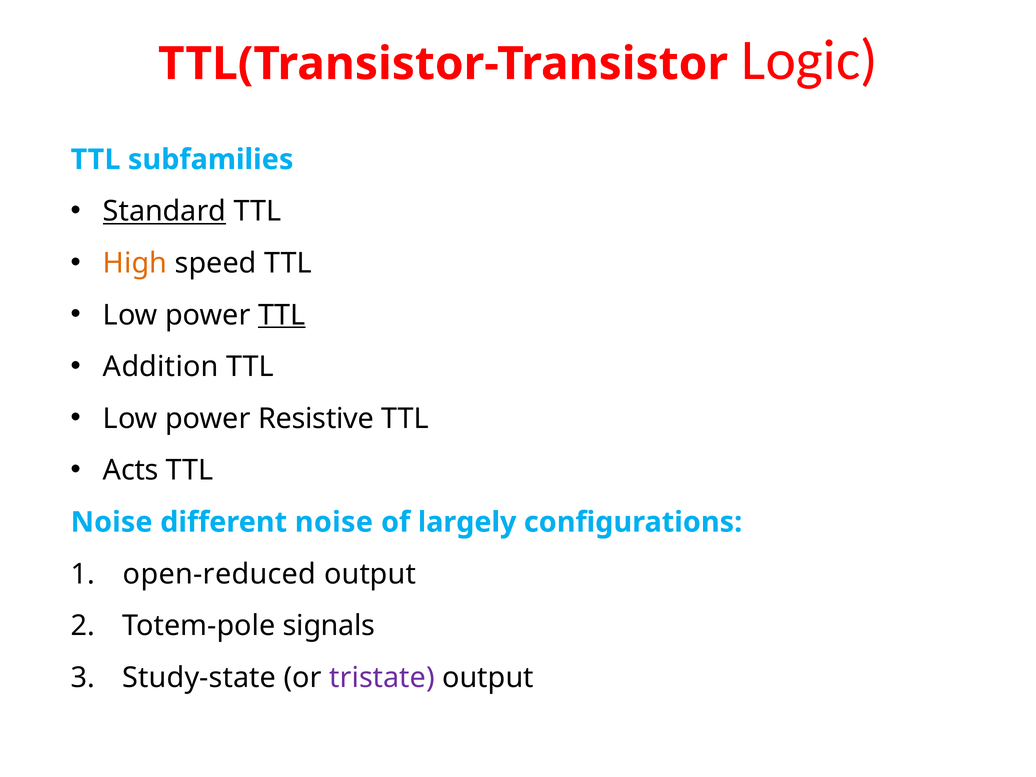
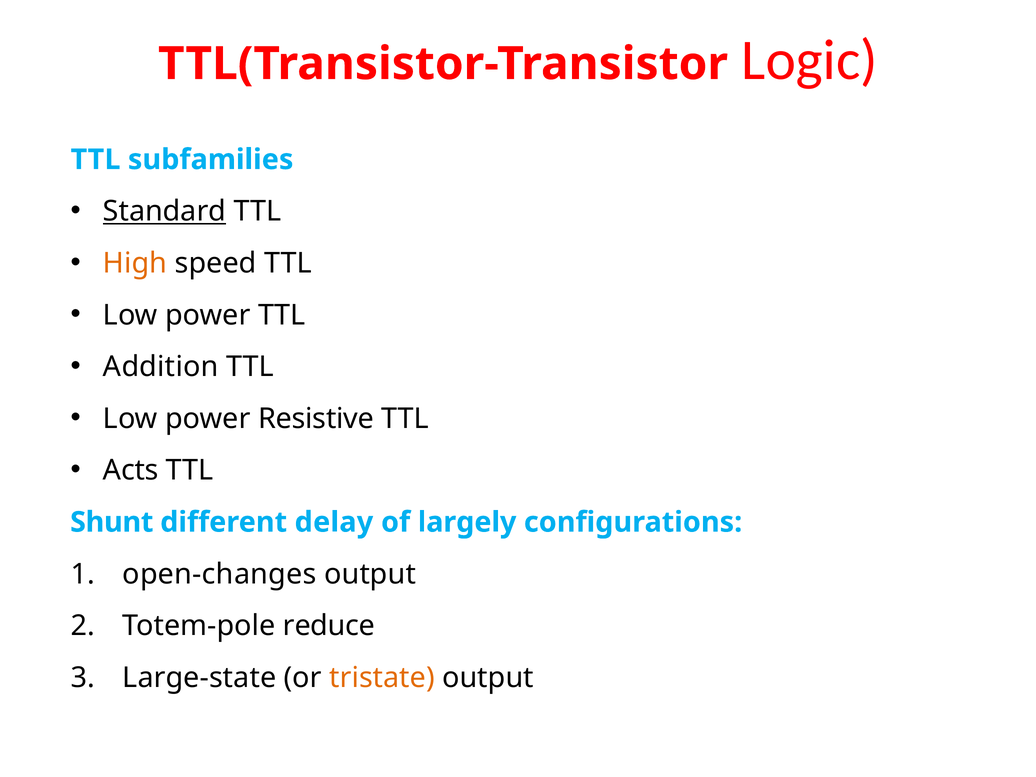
TTL underline: present -> none (282, 315)
Noise: Noise -> Shunt (112, 522)
different noise: noise -> delay (334, 522)
open-reduced: open-reduced -> open-changes (219, 574)
signals: signals -> reduce (329, 626)
Study-state: Study-state -> Large-state (199, 678)
tristate colour: purple -> orange (382, 678)
